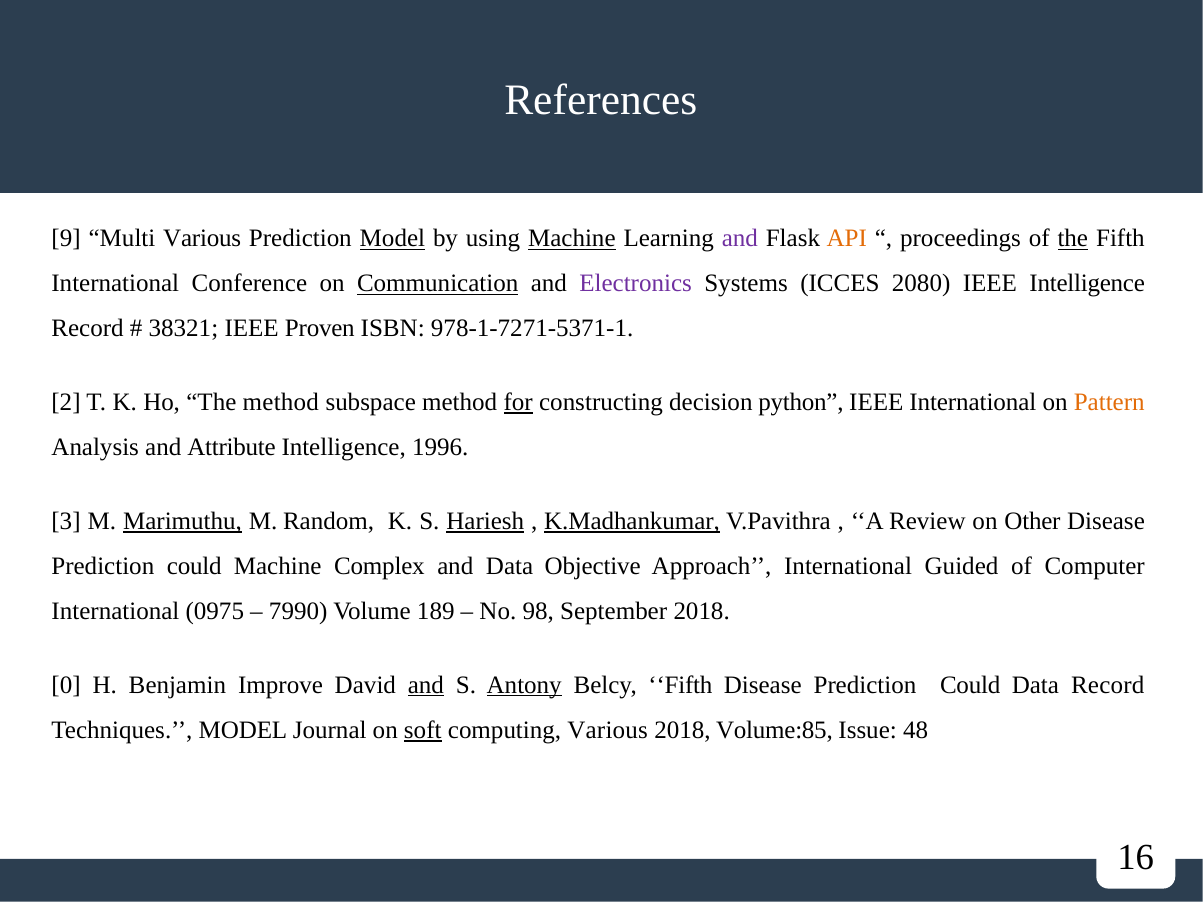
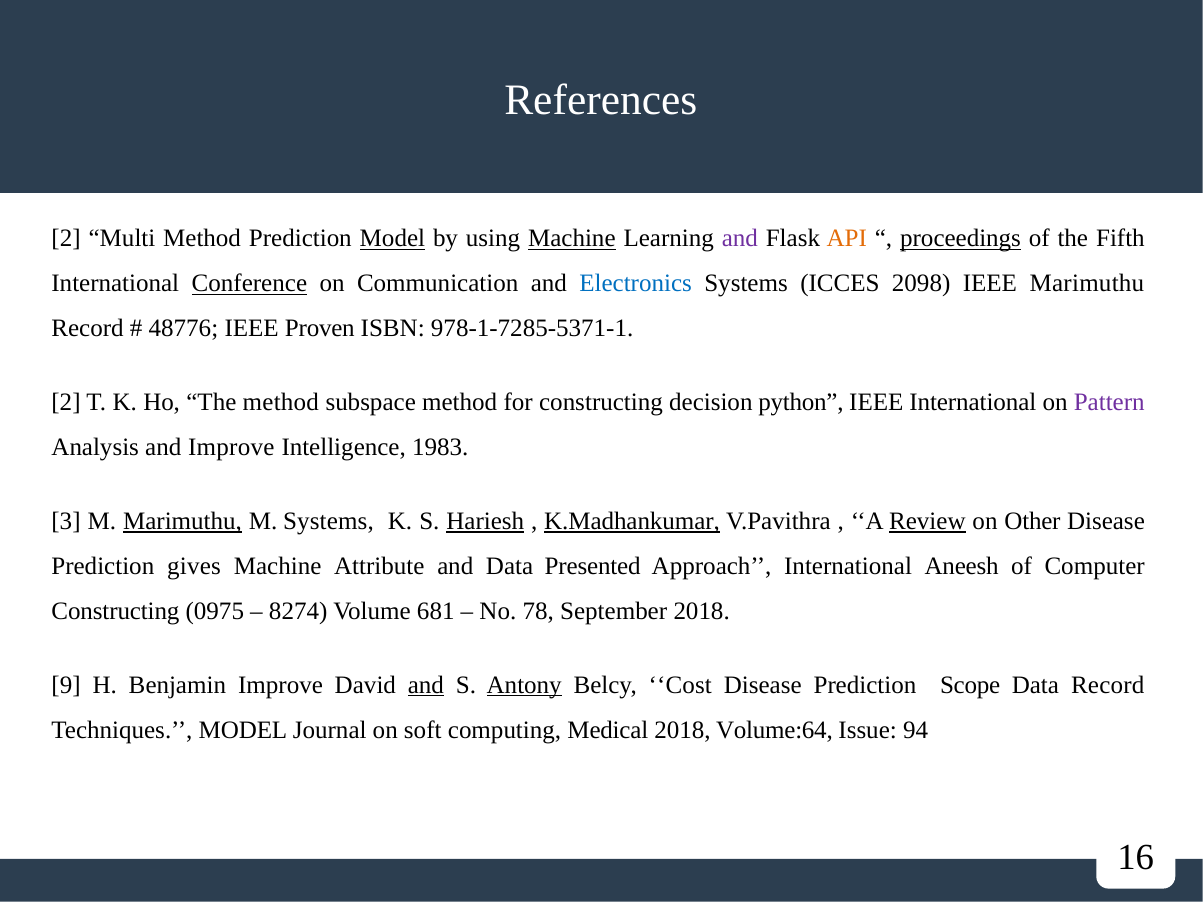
9: 9 -> 2 (66, 239)
Multi Various: Various -> Method (202, 239)
proceedings underline: none -> present (961, 239)
the underline: present -> none (1073, 239)
Conference underline: none -> present (249, 284)
Communication underline: present -> none (438, 284)
Electronics colour: purple -> blue (636, 284)
2080: 2080 -> 2098 (921, 284)
IEEE Intelligence: Intelligence -> Marimuthu (1087, 284)
38321: 38321 -> 48776 (183, 329)
978-1-7271-5371-1: 978-1-7271-5371-1 -> 978-1-7285-5371-1 (532, 329)
for underline: present -> none (518, 402)
Pattern colour: orange -> purple (1109, 402)
and Attribute: Attribute -> Improve (231, 448)
1996: 1996 -> 1983 (440, 448)
M Random: Random -> Systems (328, 521)
Review underline: none -> present (927, 521)
could: could -> gives (194, 566)
Complex: Complex -> Attribute (379, 566)
Objective: Objective -> Presented (593, 566)
Guided: Guided -> Aneesh (962, 566)
International: International -> Constructing (115, 611)
7990: 7990 -> 8274 (298, 611)
189: 189 -> 681 (436, 611)
98: 98 -> 78 (538, 611)
0: 0 -> 9 (66, 685)
Belcy Fifth: Fifth -> Cost (680, 685)
Could: Could -> Scope (970, 685)
soft underline: present -> none (423, 730)
computing Various: Various -> Medical (608, 730)
Volume:85: Volume:85 -> Volume:64 (774, 730)
48: 48 -> 94 (916, 730)
